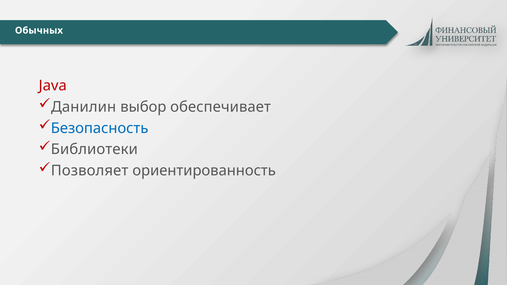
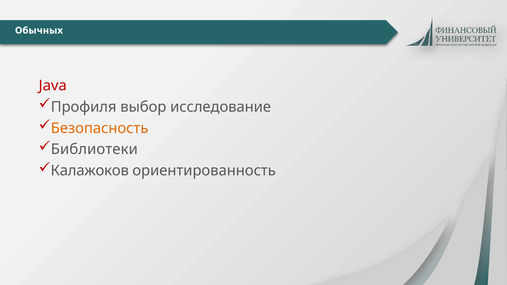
Данилин: Данилин -> Профиля (84, 107)
обеспечивает: обеспечивает -> исследование (221, 107)
Безопасность colour: blue -> orange (100, 128)
Позволяет: Позволяет -> Калажоков (90, 171)
